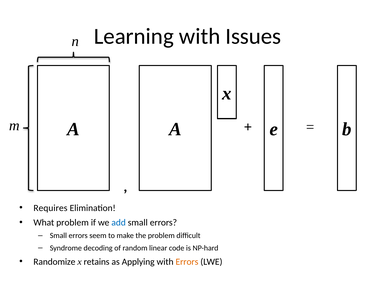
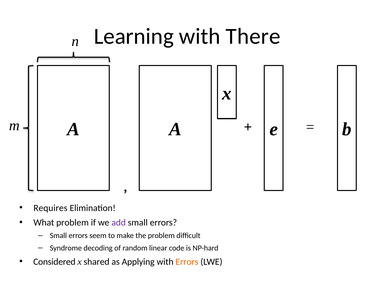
Issues: Issues -> There (253, 36)
add colour: blue -> purple (119, 223)
Randomize: Randomize -> Considered (54, 262)
retains: retains -> shared (97, 262)
